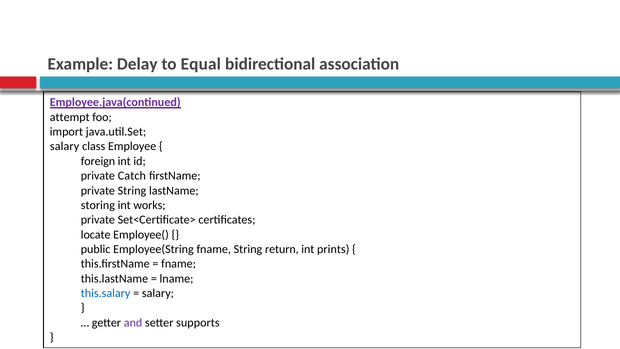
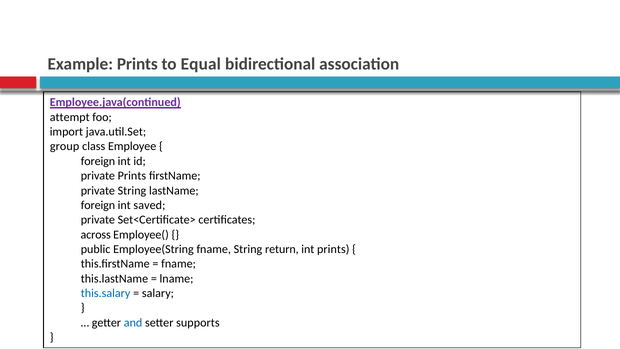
Example Delay: Delay -> Prints (137, 64)
salary: salary -> group (65, 146)
private Catch: Catch -> Prints (132, 176)
storing: storing -> foreign (98, 205)
works: works -> saved (149, 205)
locate: locate -> across (96, 234)
and colour: purple -> blue (133, 322)
